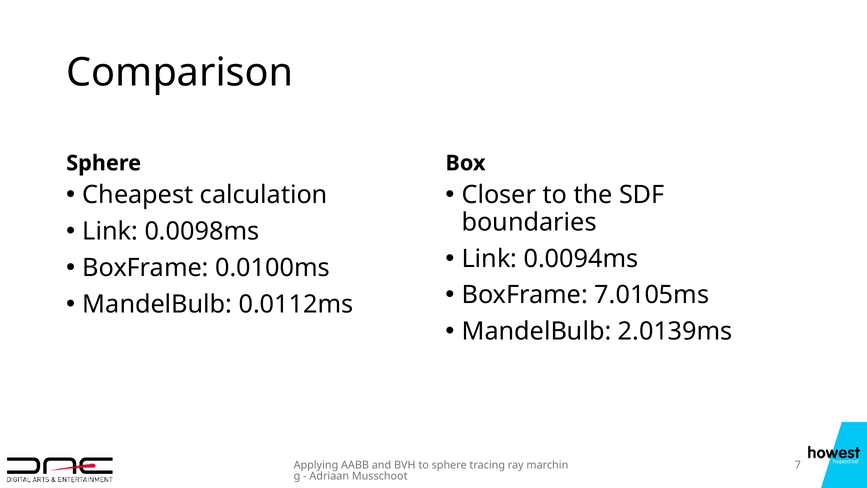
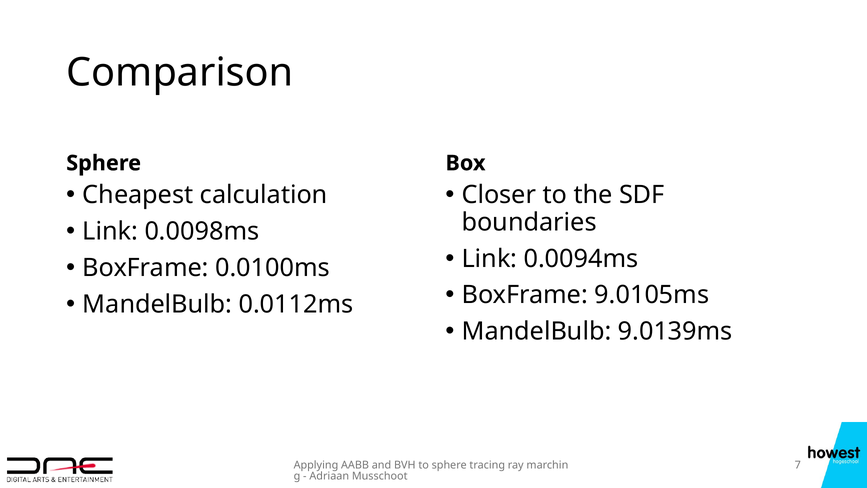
7.0105ms: 7.0105ms -> 9.0105ms (652, 295)
2.0139ms: 2.0139ms -> 9.0139ms (675, 331)
